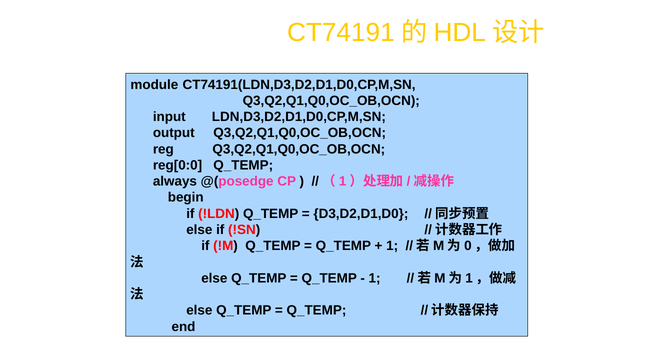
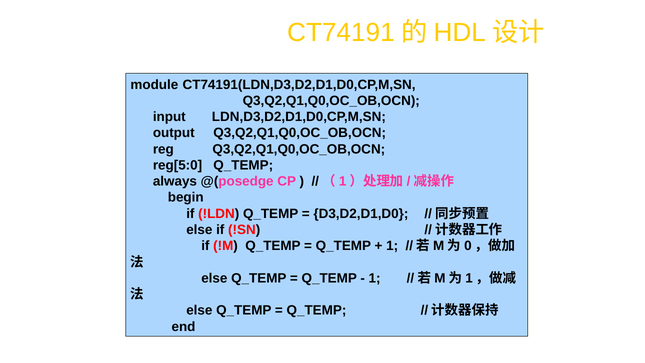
reg[0:0: reg[0:0 -> reg[5:0 (178, 165)
